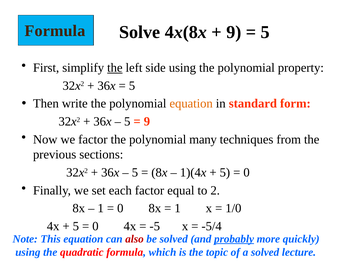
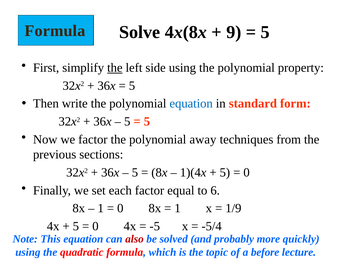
equation colour: orange -> blue (191, 103)
9: 9 -> 5 (147, 121)
many: many -> away (203, 139)
2: 2 -> 6 (215, 190)
1/0: 1/0 -> 1/9 (233, 208)
probably underline: present -> none (234, 238)
a solved: solved -> before (265, 252)
